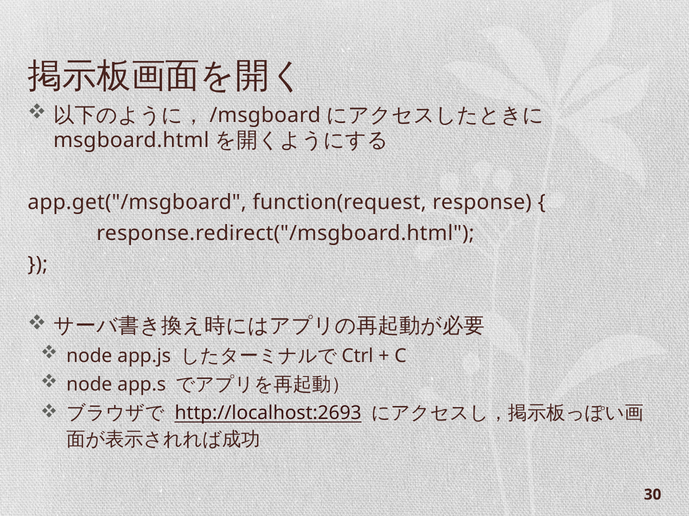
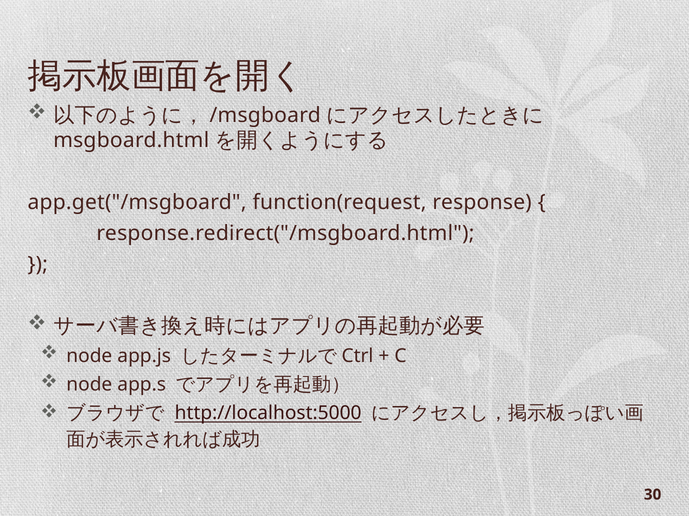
http://localhost:2693: http://localhost:2693 -> http://localhost:5000 (268, 414)
